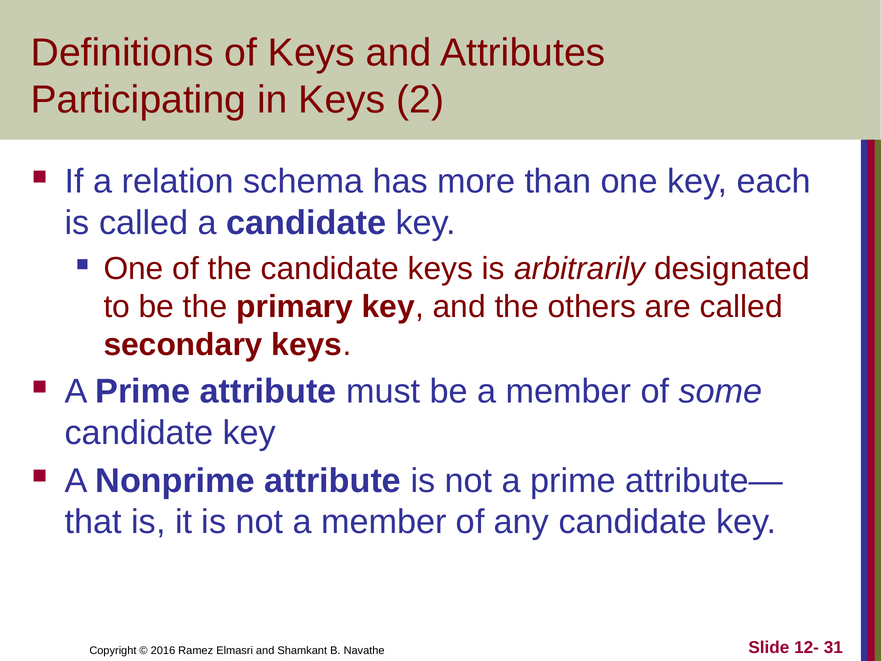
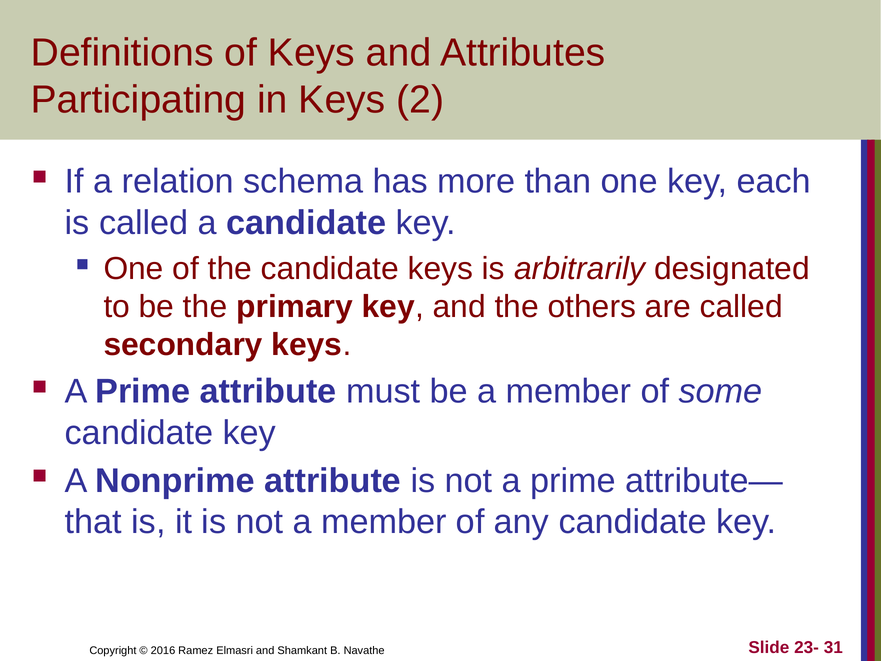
12-: 12- -> 23- (807, 647)
